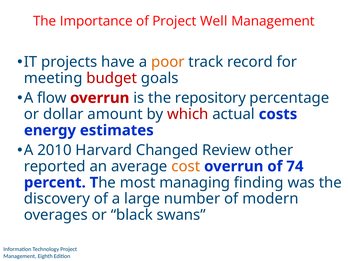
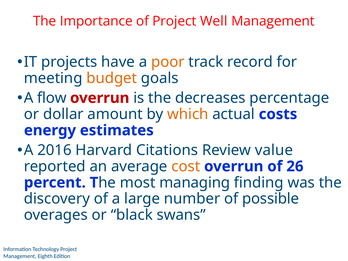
budget colour: red -> orange (112, 78)
repository: repository -> decreases (210, 98)
which colour: red -> orange (188, 114)
2010: 2010 -> 2016 (54, 150)
Changed: Changed -> Citations (167, 150)
other: other -> value (274, 150)
74: 74 -> 26 (295, 166)
modern: modern -> possible (271, 199)
